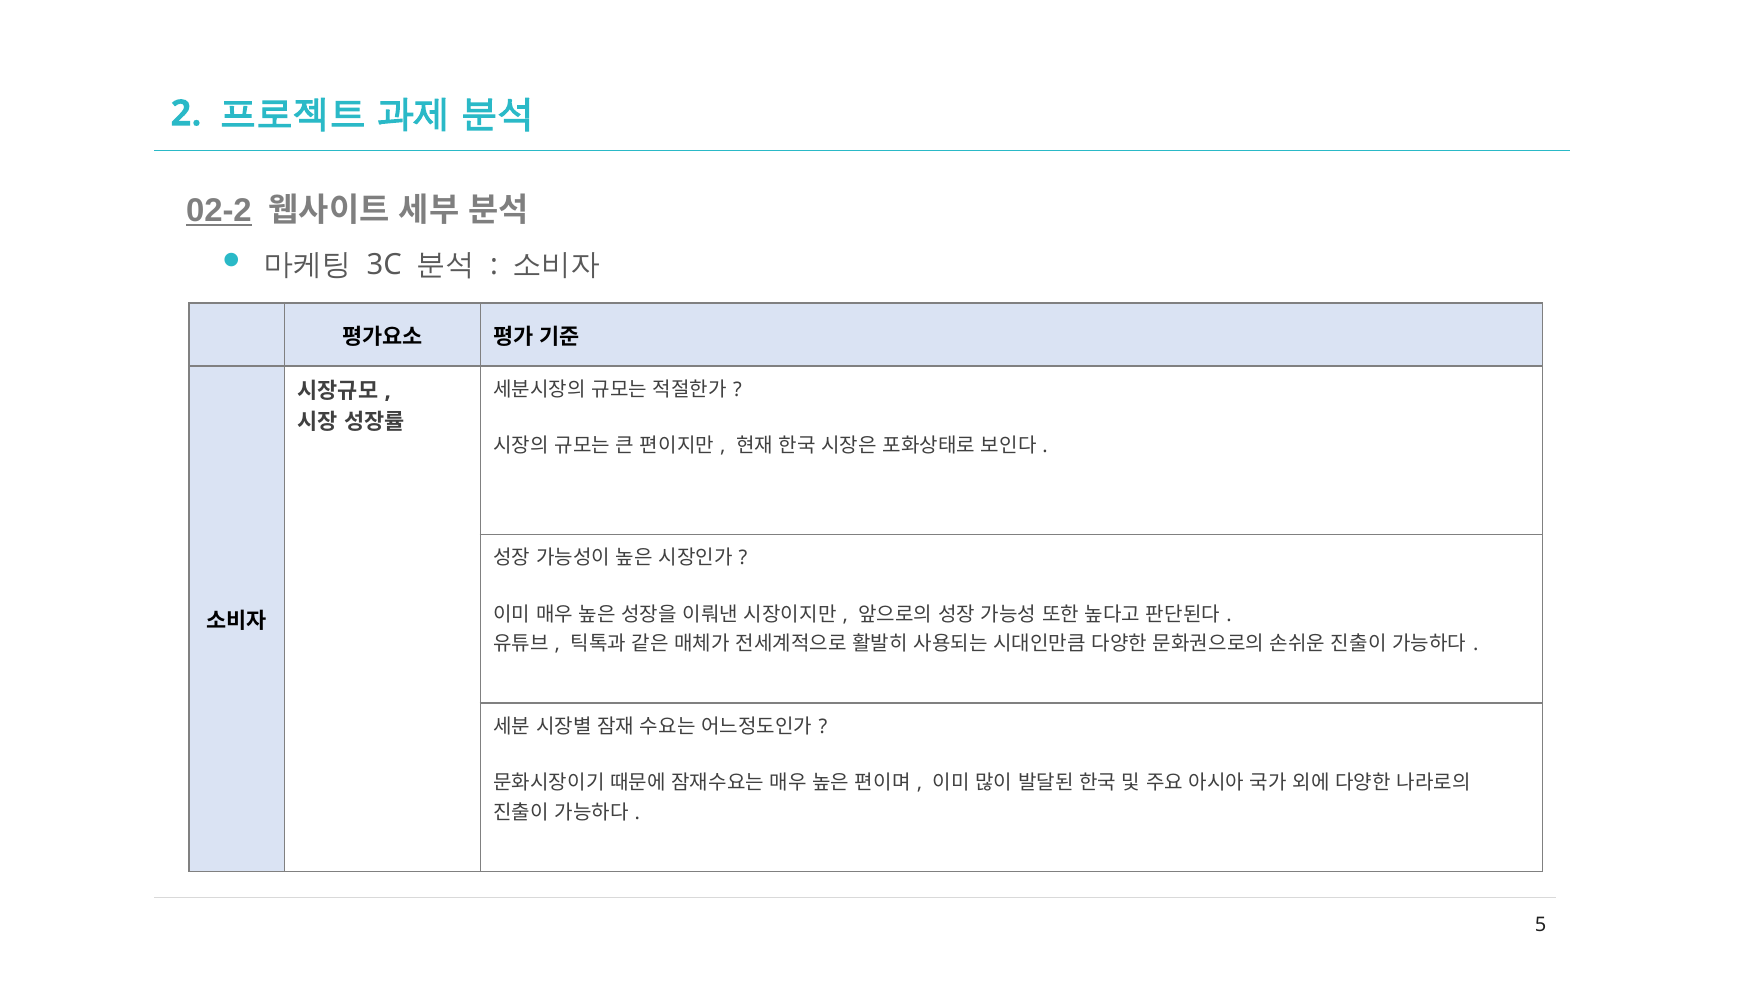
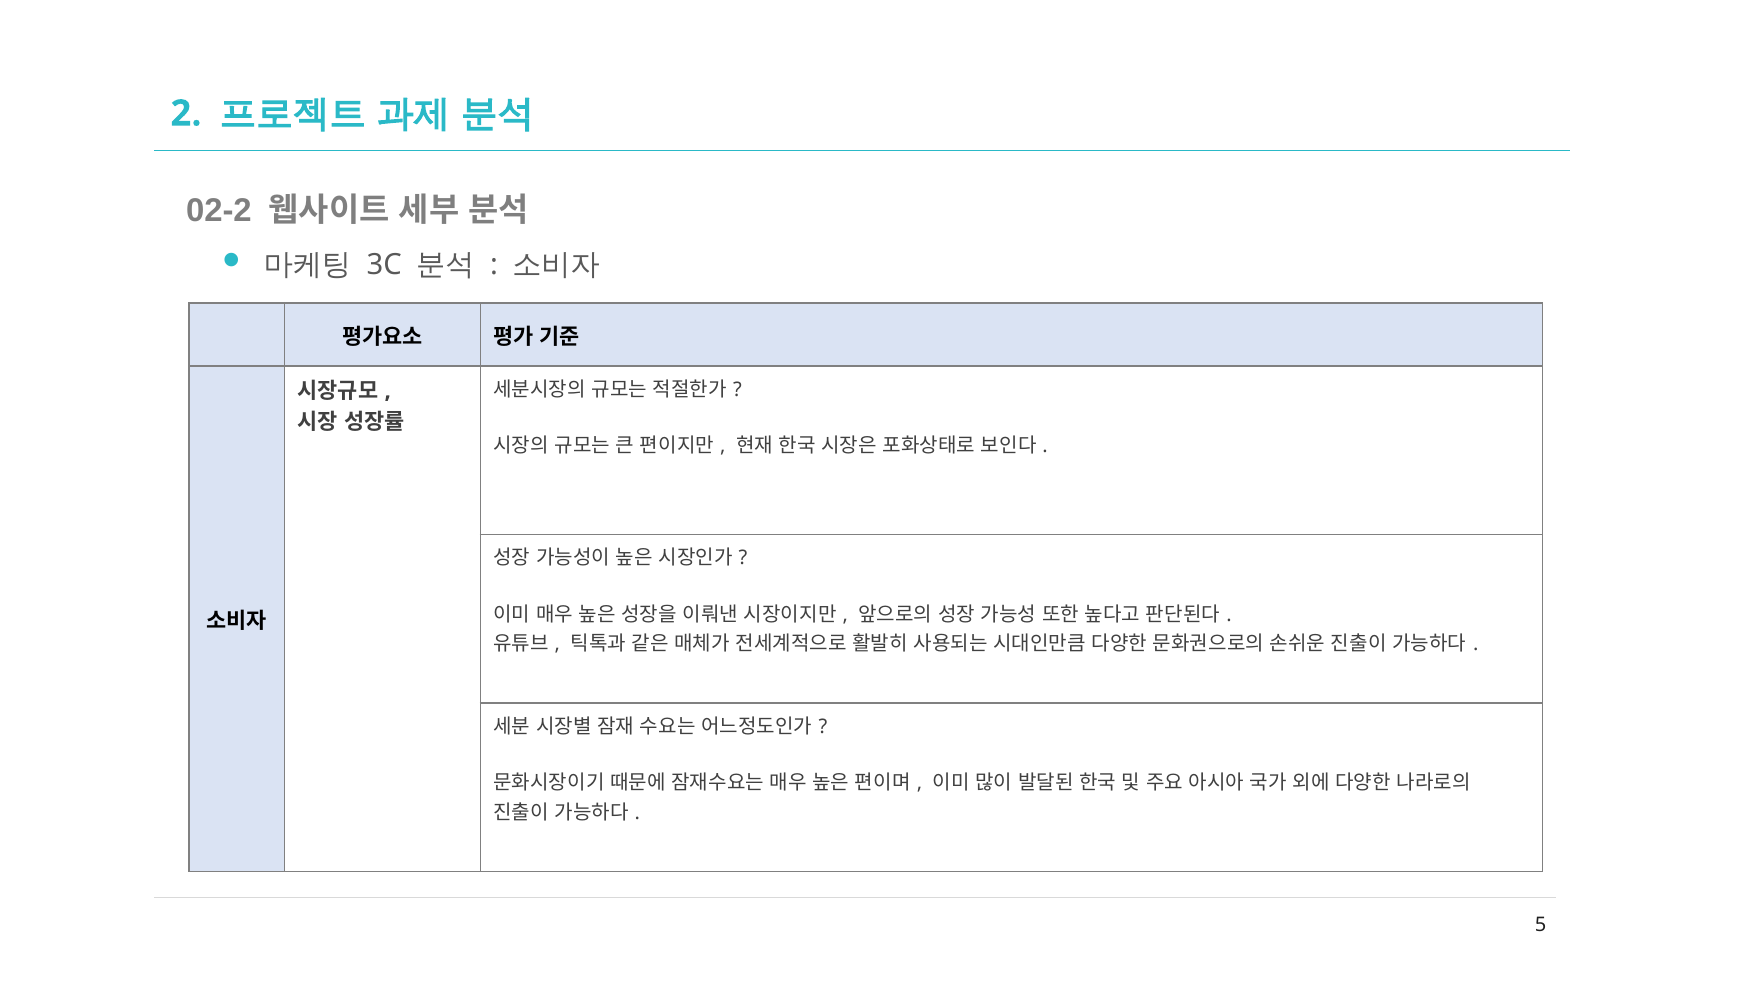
02-2 underline: present -> none (219, 211)
